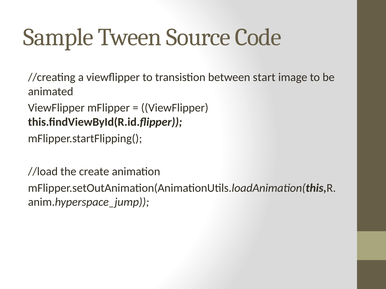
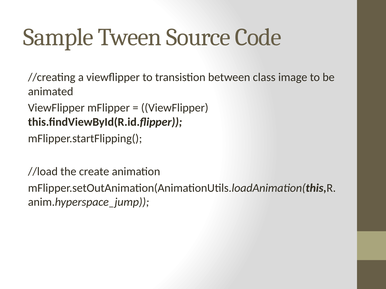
start: start -> class (264, 77)
